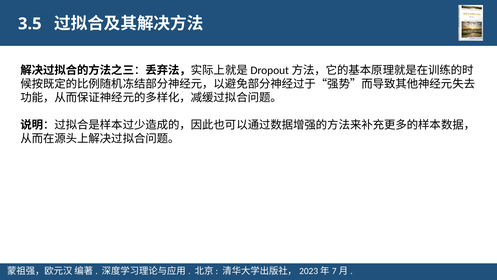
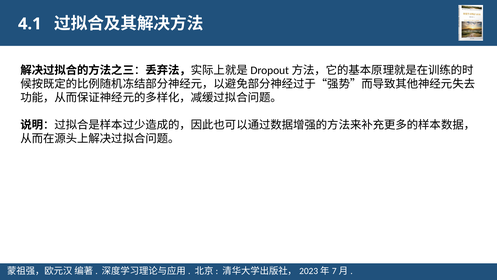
3.5: 3.5 -> 4.1 (30, 24)
